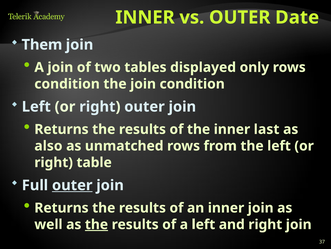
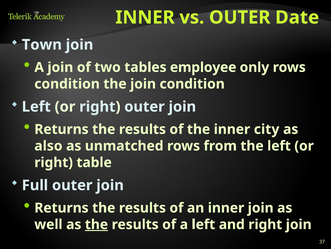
Them: Them -> Town (42, 45)
displayed: displayed -> employee (203, 67)
last: last -> city (267, 129)
outer underline: present -> none (72, 185)
